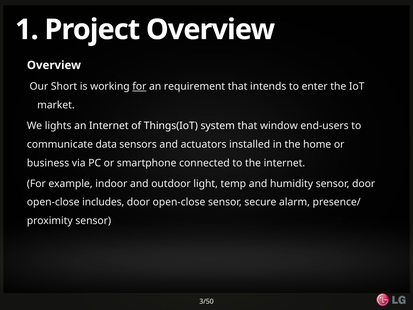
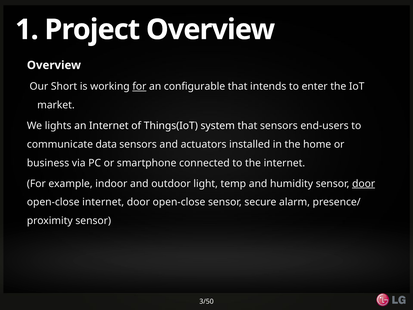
requirement: requirement -> configurable (195, 86)
that window: window -> sensors (279, 126)
door underline: none -> present (364, 183)
open-close includes: includes -> internet (103, 202)
